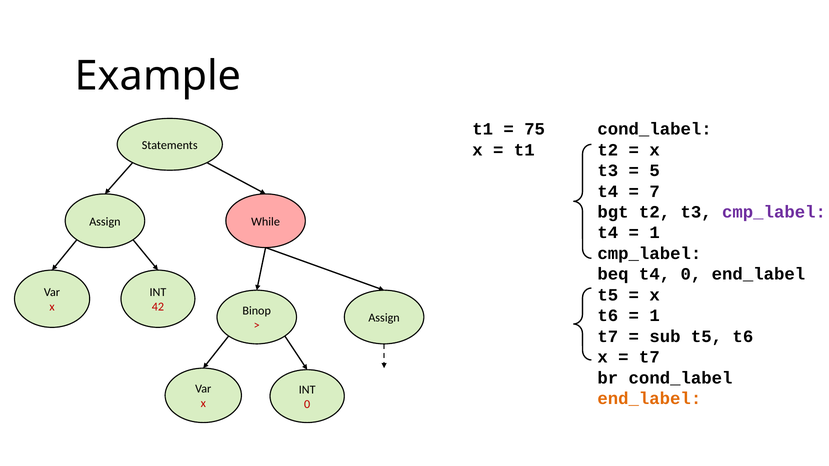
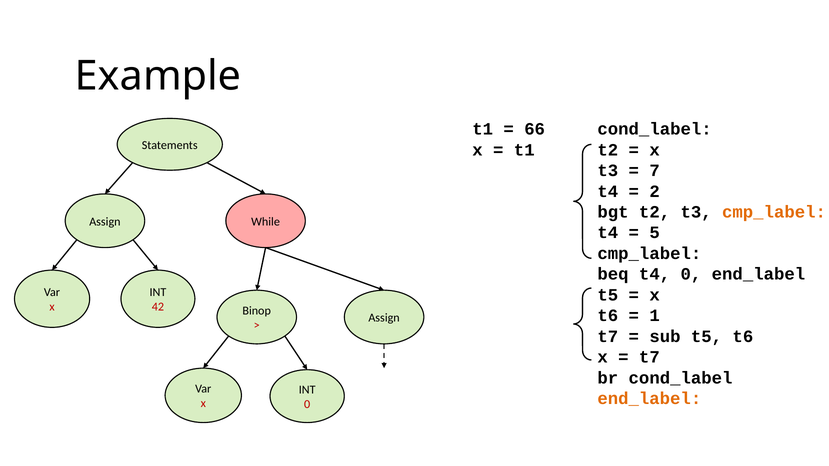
75: 75 -> 66 (535, 129)
5: 5 -> 7 (655, 171)
7: 7 -> 2 (655, 191)
cmp_label colour: purple -> orange (774, 212)
1: 1 -> 5 (655, 233)
